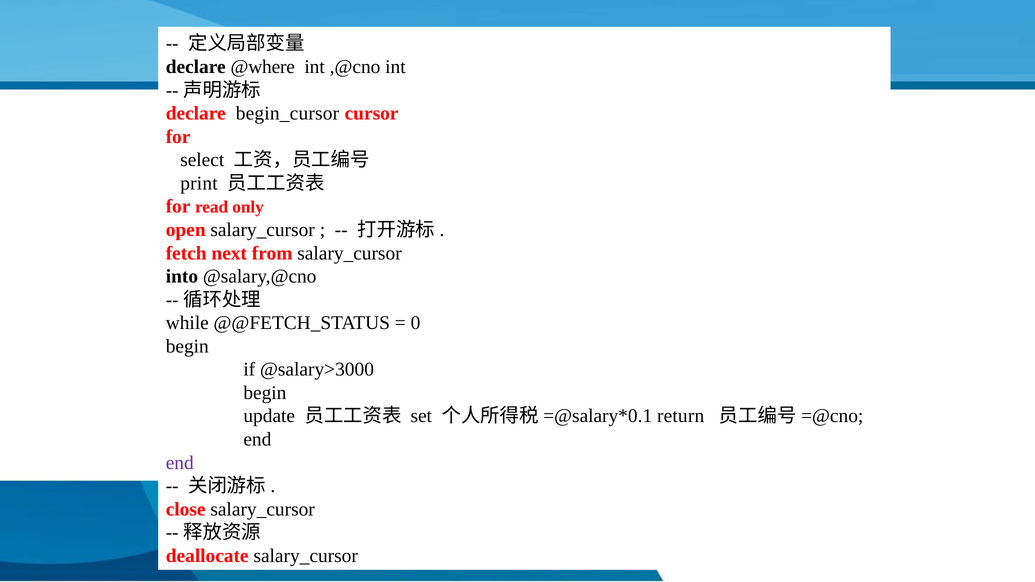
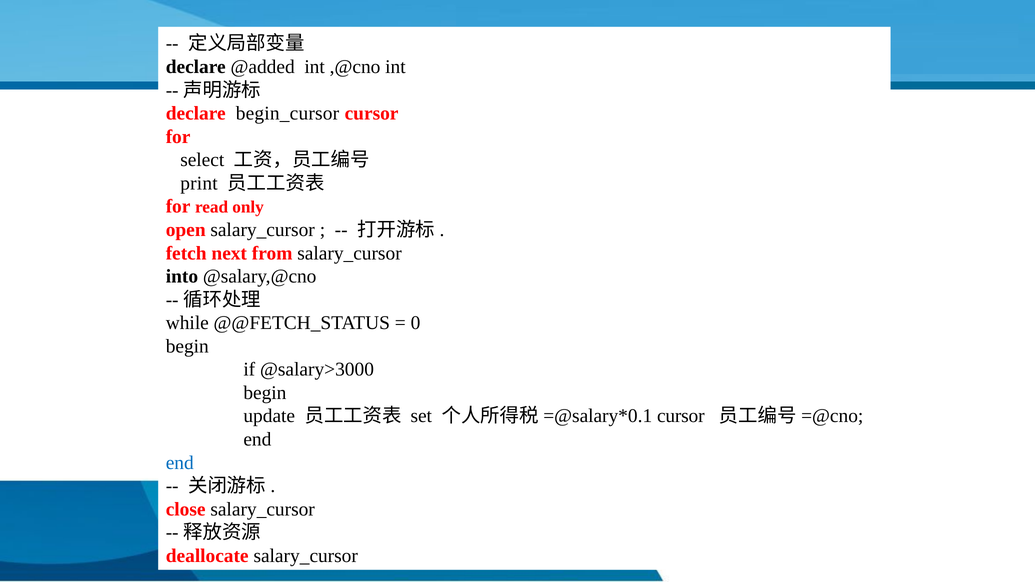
@where: @where -> @added (263, 67)
return: return -> cursor (681, 416)
end colour: purple -> blue (180, 463)
